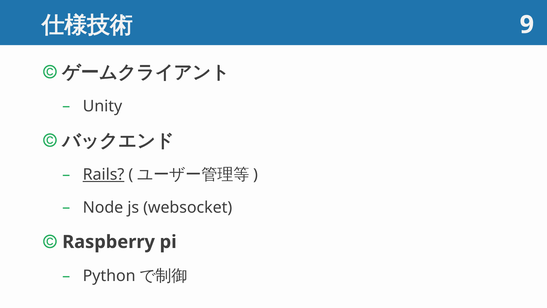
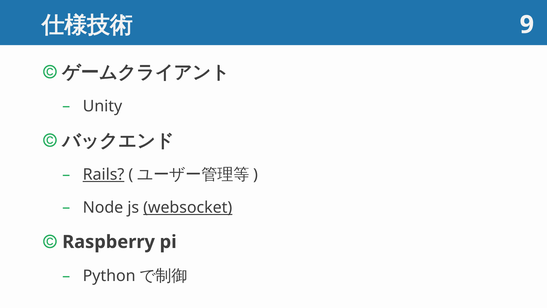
websocket underline: none -> present (188, 207)
